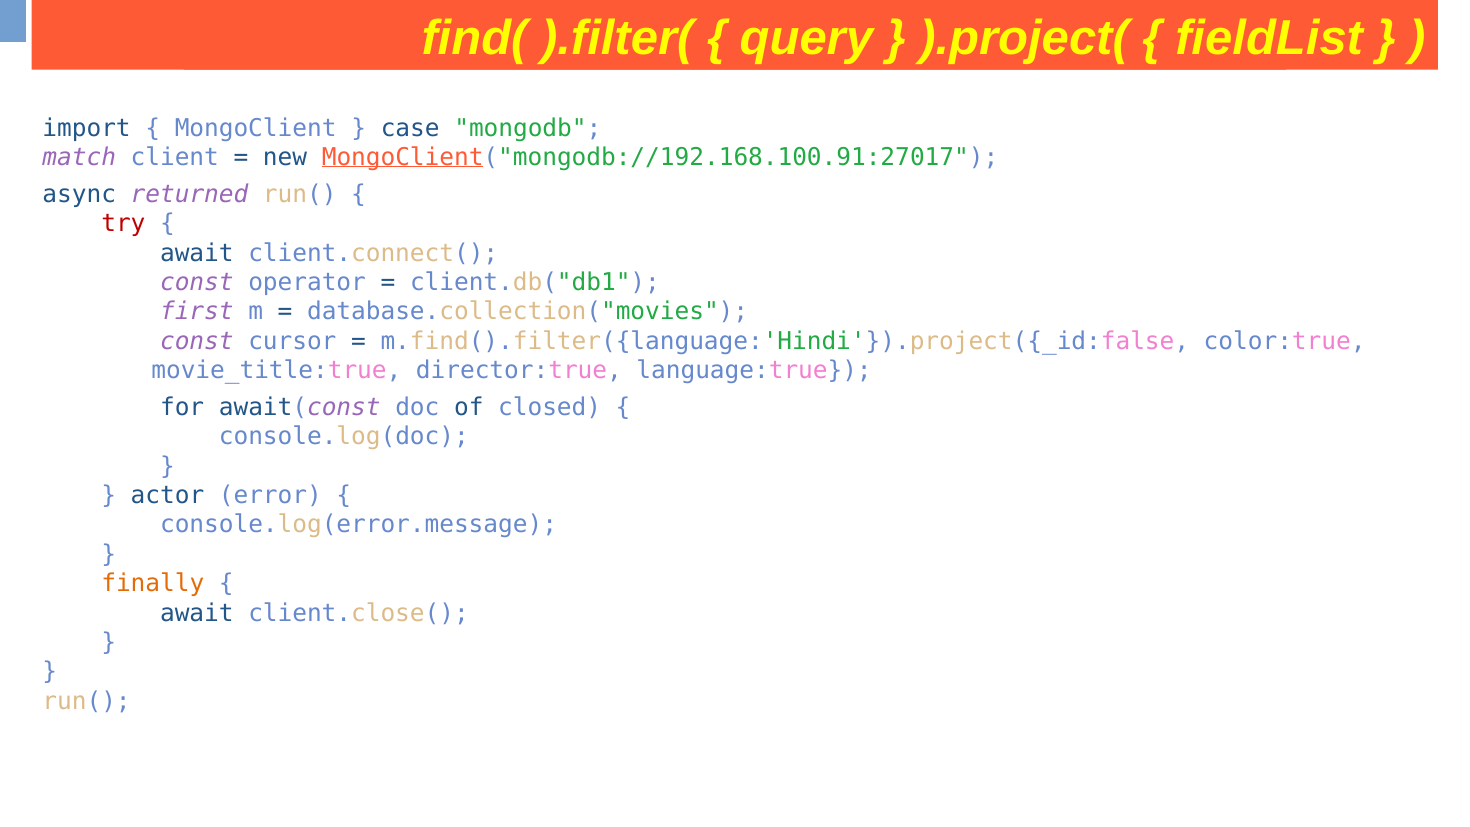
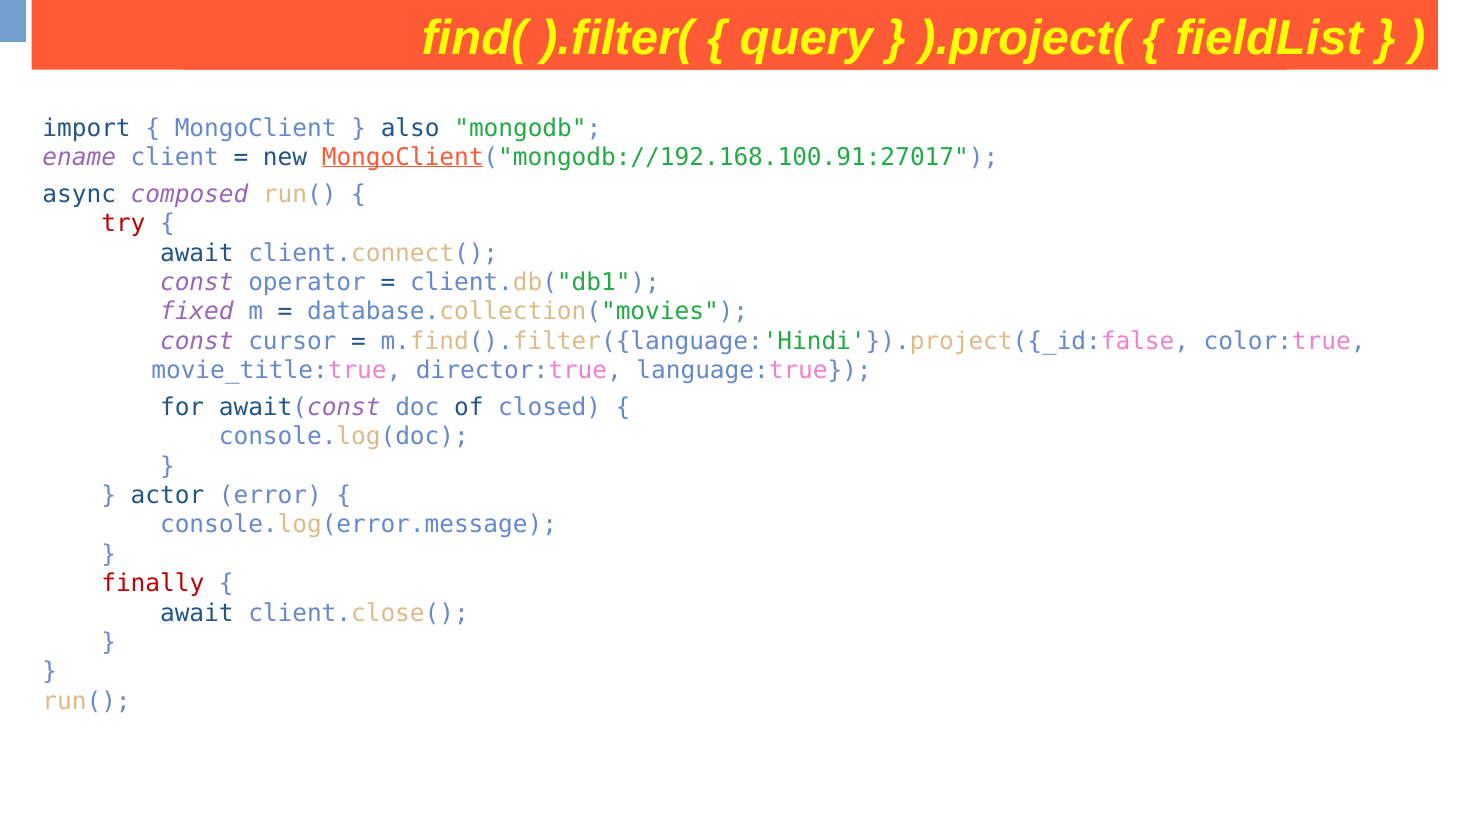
case: case -> also (410, 128)
match: match -> ename (79, 157)
returned: returned -> composed (190, 194)
first: first -> fixed (197, 312)
finally colour: orange -> red (153, 583)
